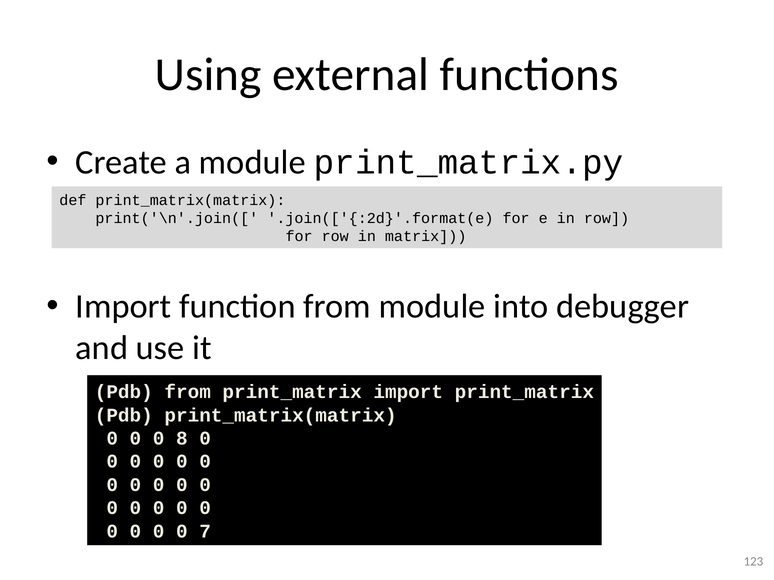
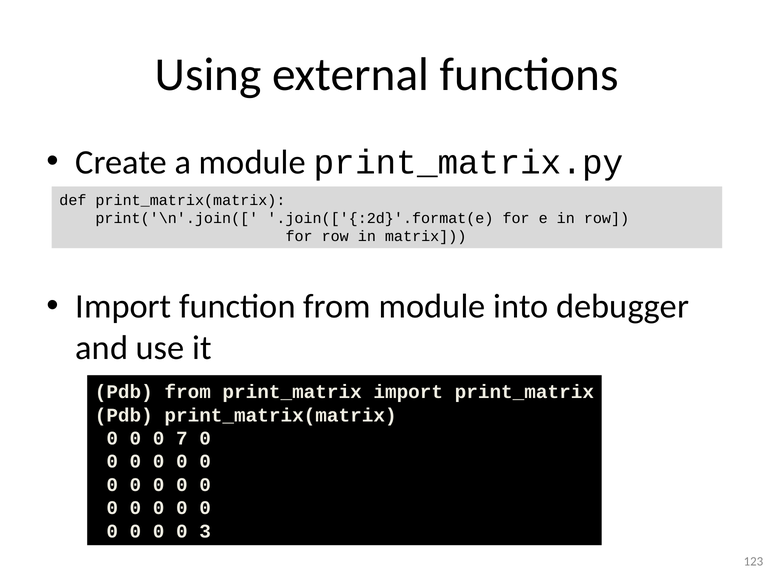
8: 8 -> 7 (182, 439)
7: 7 -> 3 (205, 532)
